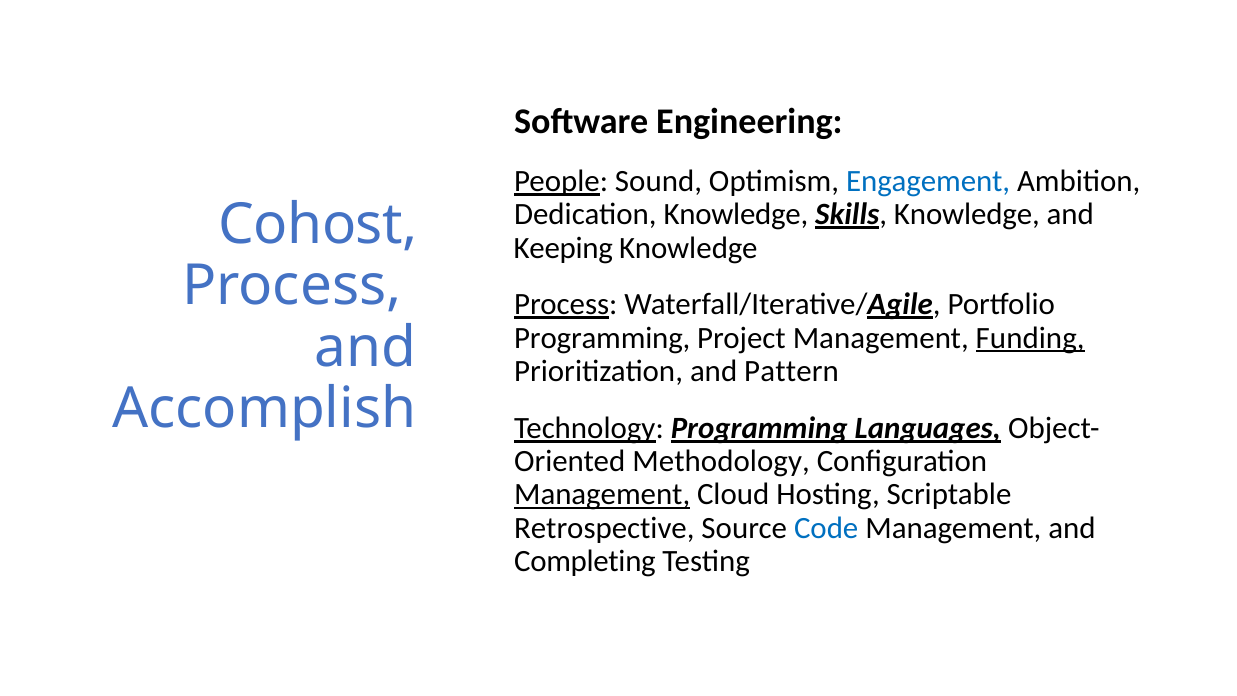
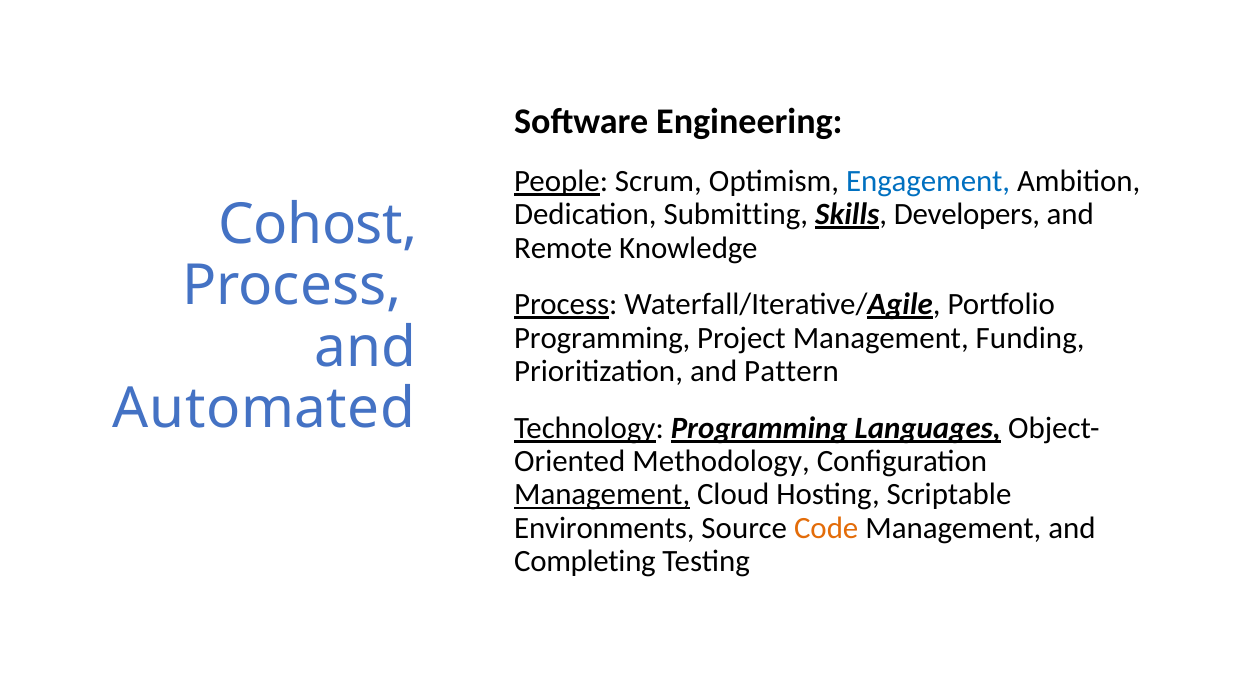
Sound: Sound -> Scrum (658, 181)
Dedication Knowledge: Knowledge -> Submitting (736, 214)
Skills Knowledge: Knowledge -> Developers (967, 214)
Keeping: Keeping -> Remote (563, 248)
Funding underline: present -> none (1030, 338)
Accomplish: Accomplish -> Automated (264, 409)
Retrospective: Retrospective -> Environments (604, 528)
Code colour: blue -> orange (826, 528)
